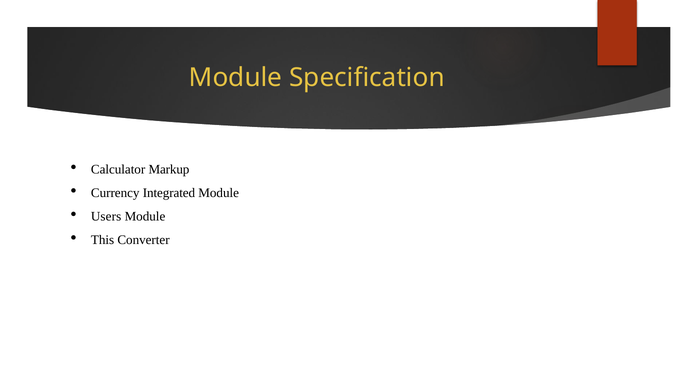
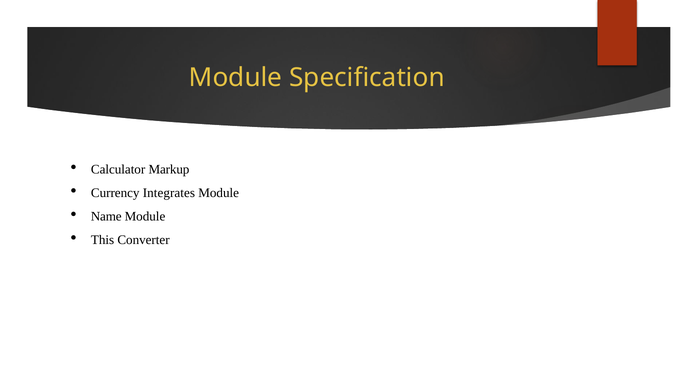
Integrated: Integrated -> Integrates (169, 193)
Users: Users -> Name (106, 217)
